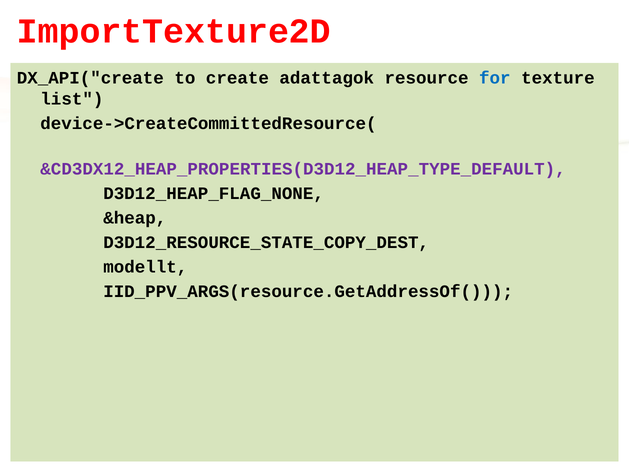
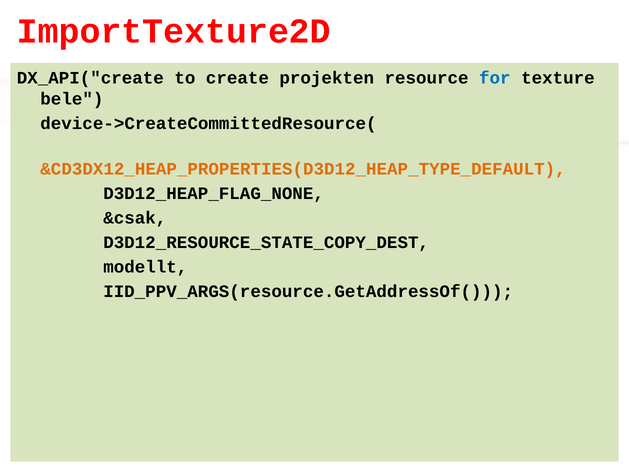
adattagok: adattagok -> projekten (327, 78)
list: list -> bele (72, 99)
&CD3DX12_HEAP_PROPERTIES(D3D12_HEAP_TYPE_DEFAULT colour: purple -> orange (303, 169)
&heap: &heap -> &csak (135, 218)
